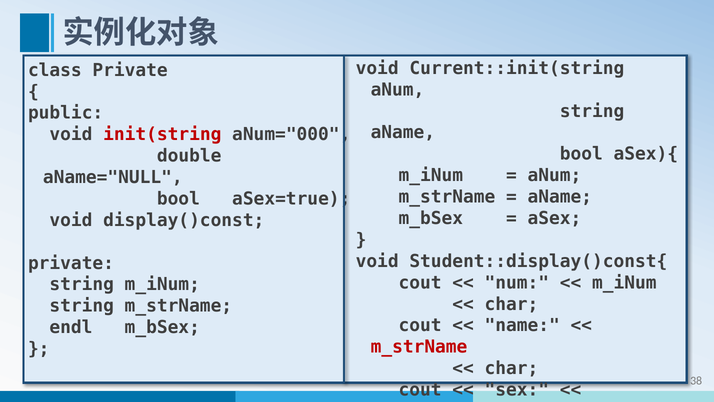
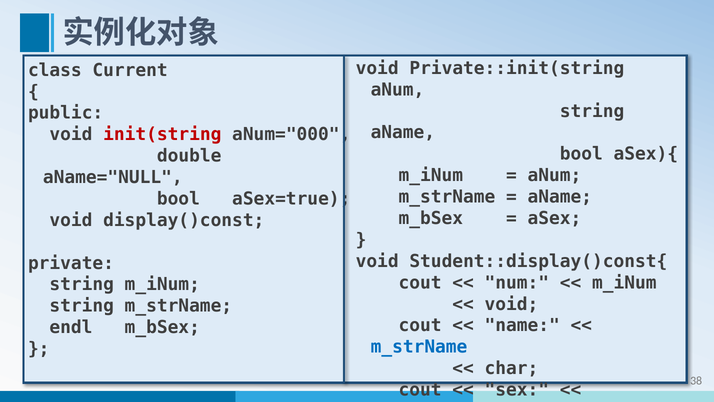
Current::init(string: Current::init(string -> Private::init(string (517, 68)
class Private: Private -> Current (130, 70)
char: char -> void (511, 304)
m_strName colour: red -> blue (419, 347)
